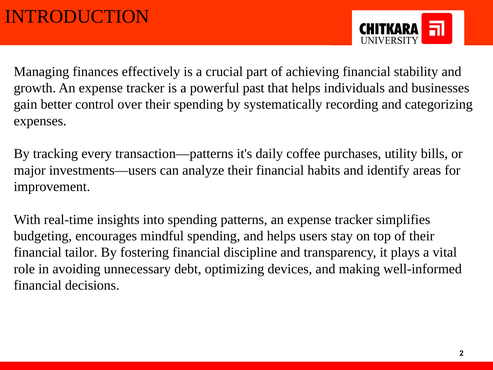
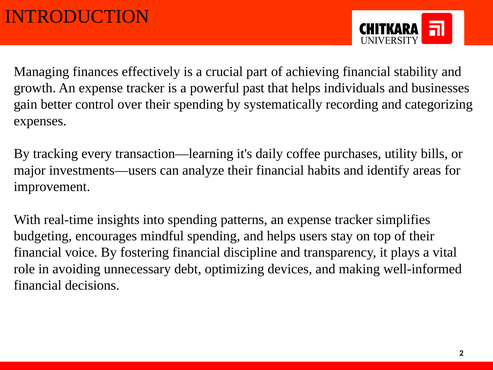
transaction—patterns: transaction—patterns -> transaction—learning (174, 154)
tailor: tailor -> voice (81, 252)
